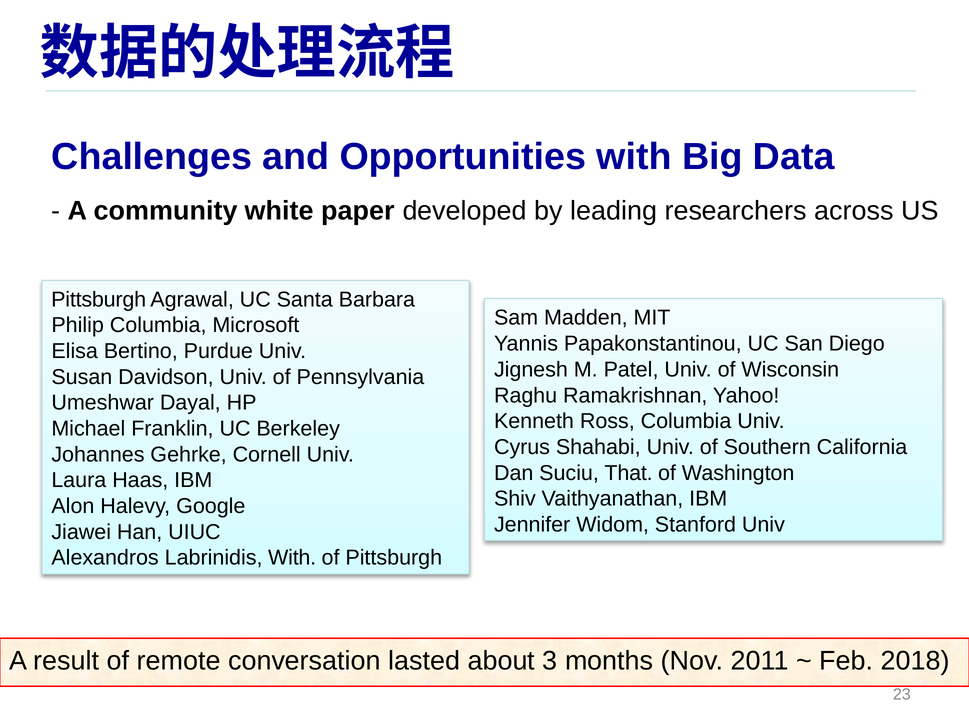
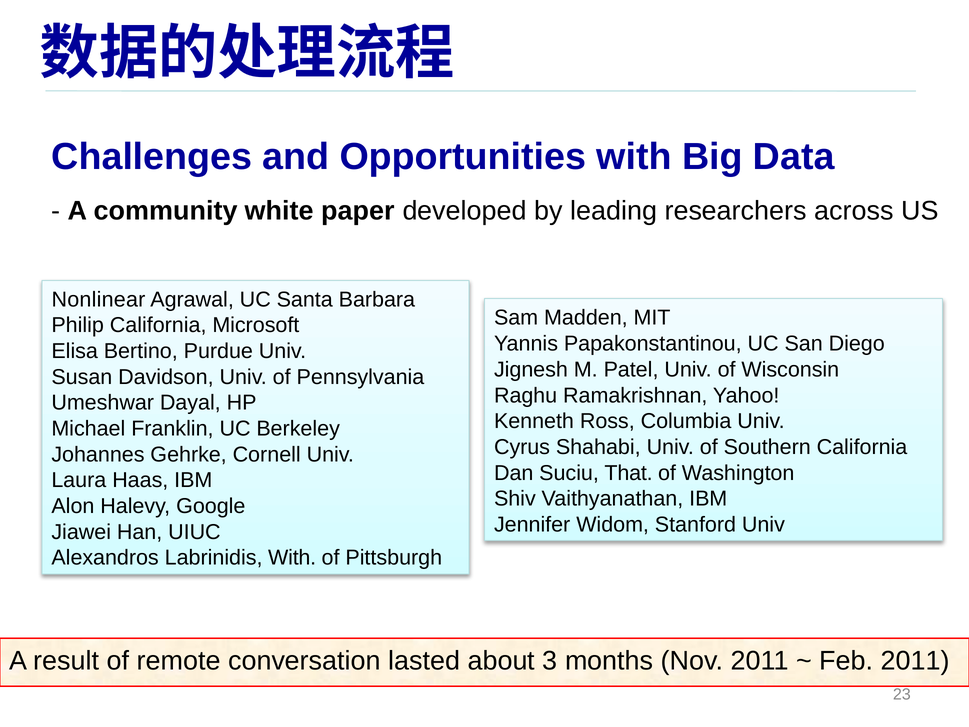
Pittsburgh: Pittsburgh -> Nonlinear (98, 299)
Philip Columbia: Columbia -> California (158, 325)
Feb 2018: 2018 -> 2011 (915, 661)
